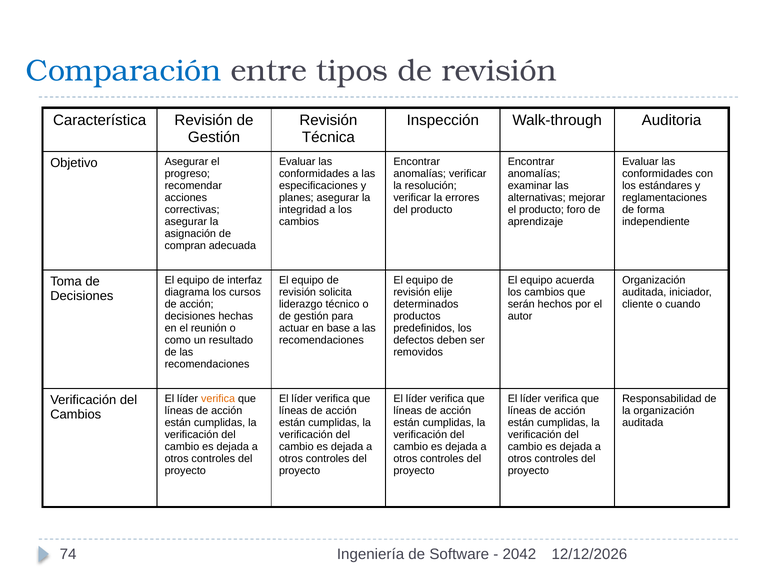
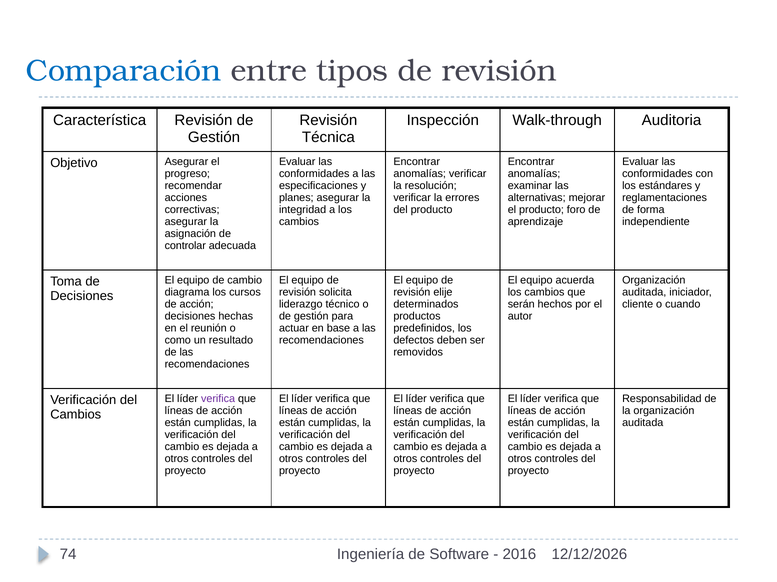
compran: compran -> controlar (185, 246)
de interfaz: interfaz -> cambio (245, 280)
verifica colour: orange -> purple (218, 399)
2042: 2042 -> 2016 (519, 555)
